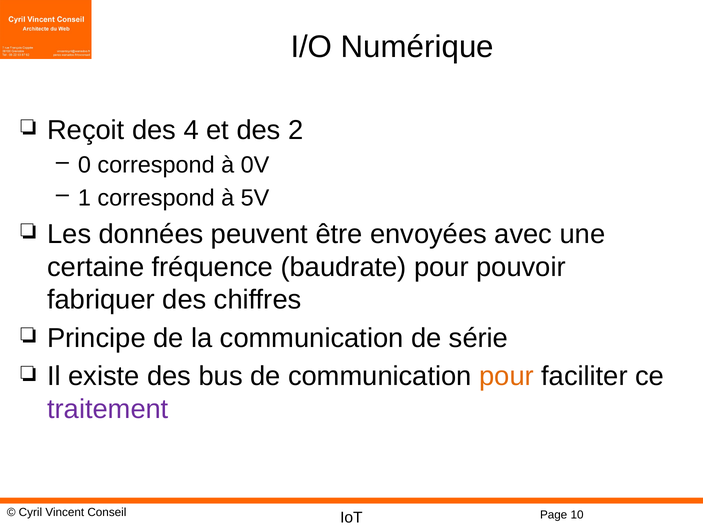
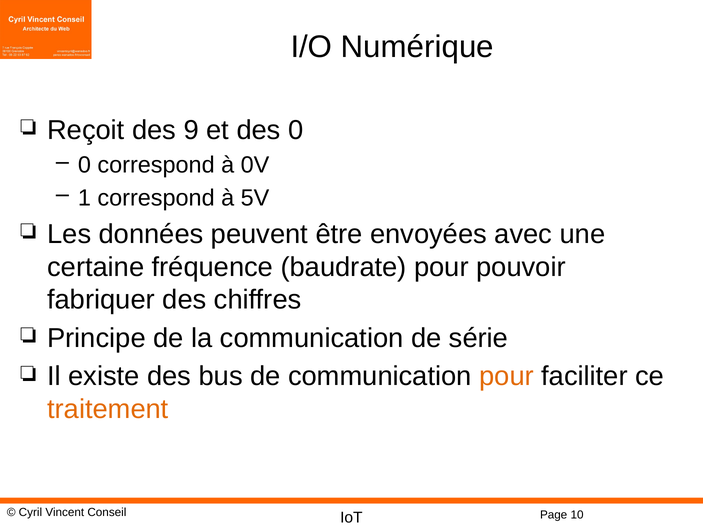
4: 4 -> 9 (191, 130)
des 2: 2 -> 0 (296, 130)
traitement colour: purple -> orange (108, 409)
